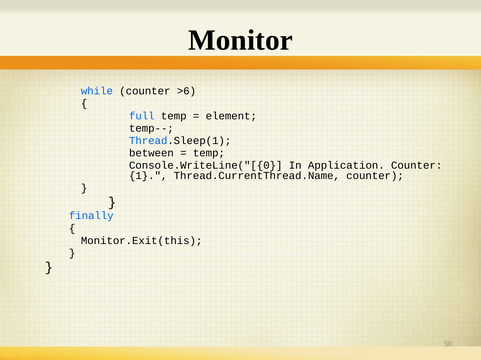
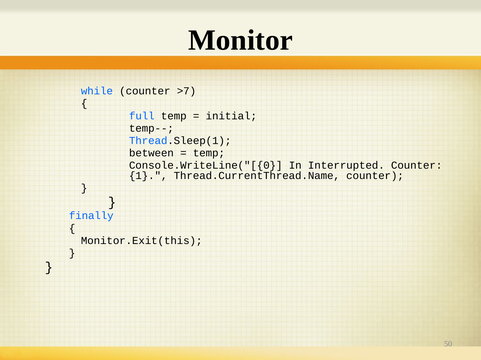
>6: >6 -> >7 (186, 91)
element: element -> initial (231, 116)
Application: Application -> Interrupted (346, 166)
